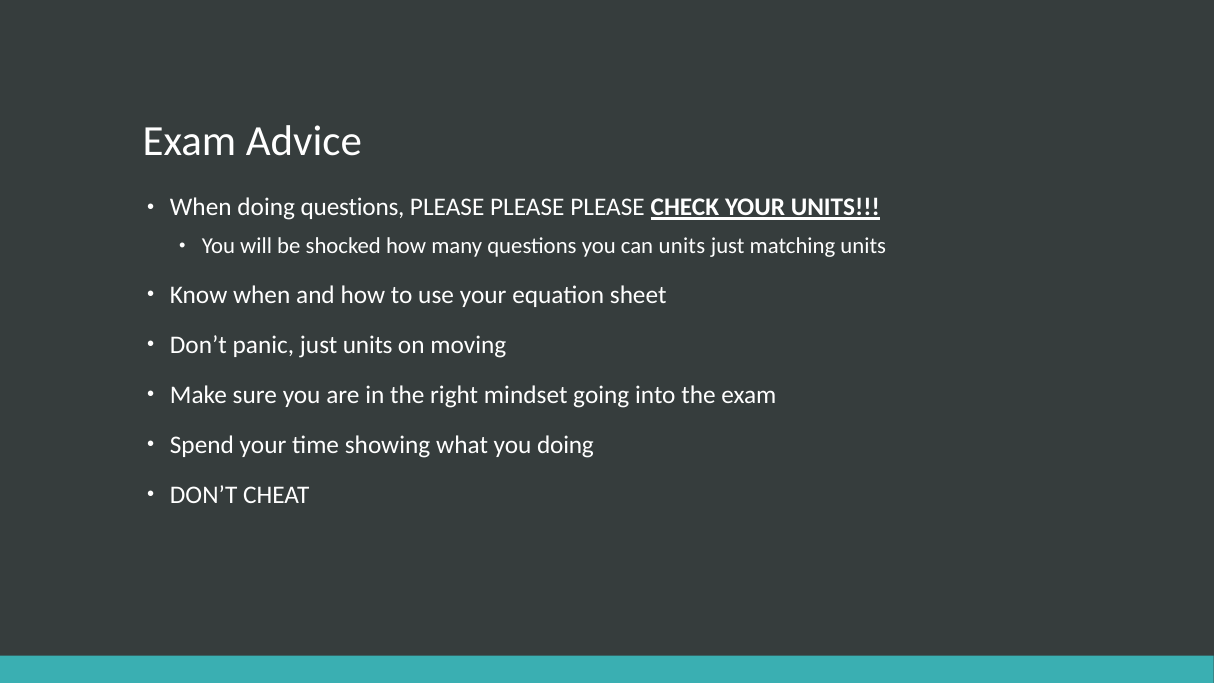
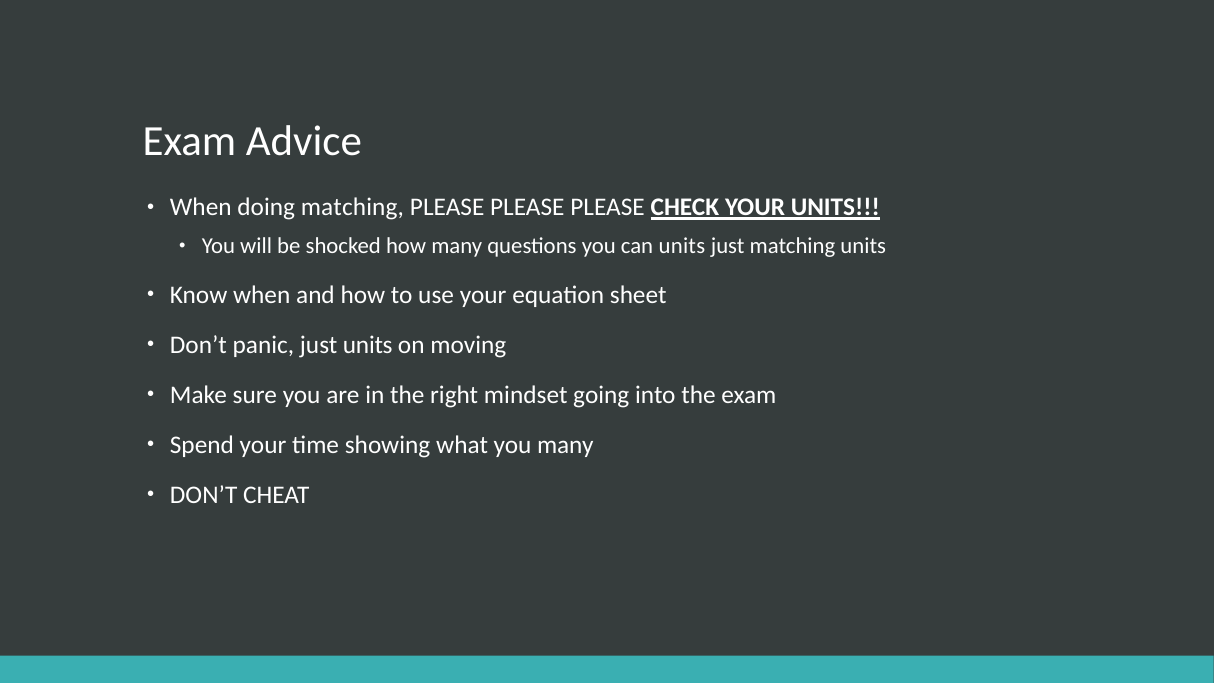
doing questions: questions -> matching (352, 207)
you doing: doing -> many (565, 445)
